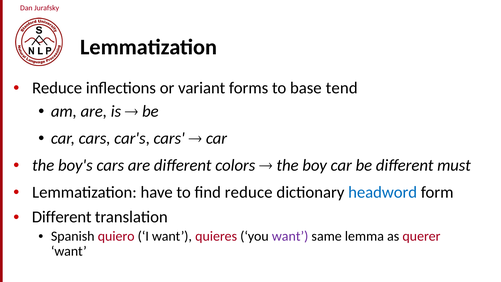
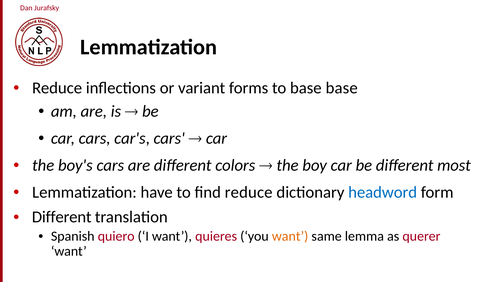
base tend: tend -> base (342, 88)
must: must -> most (454, 165)
want colour: purple -> orange (290, 236)
